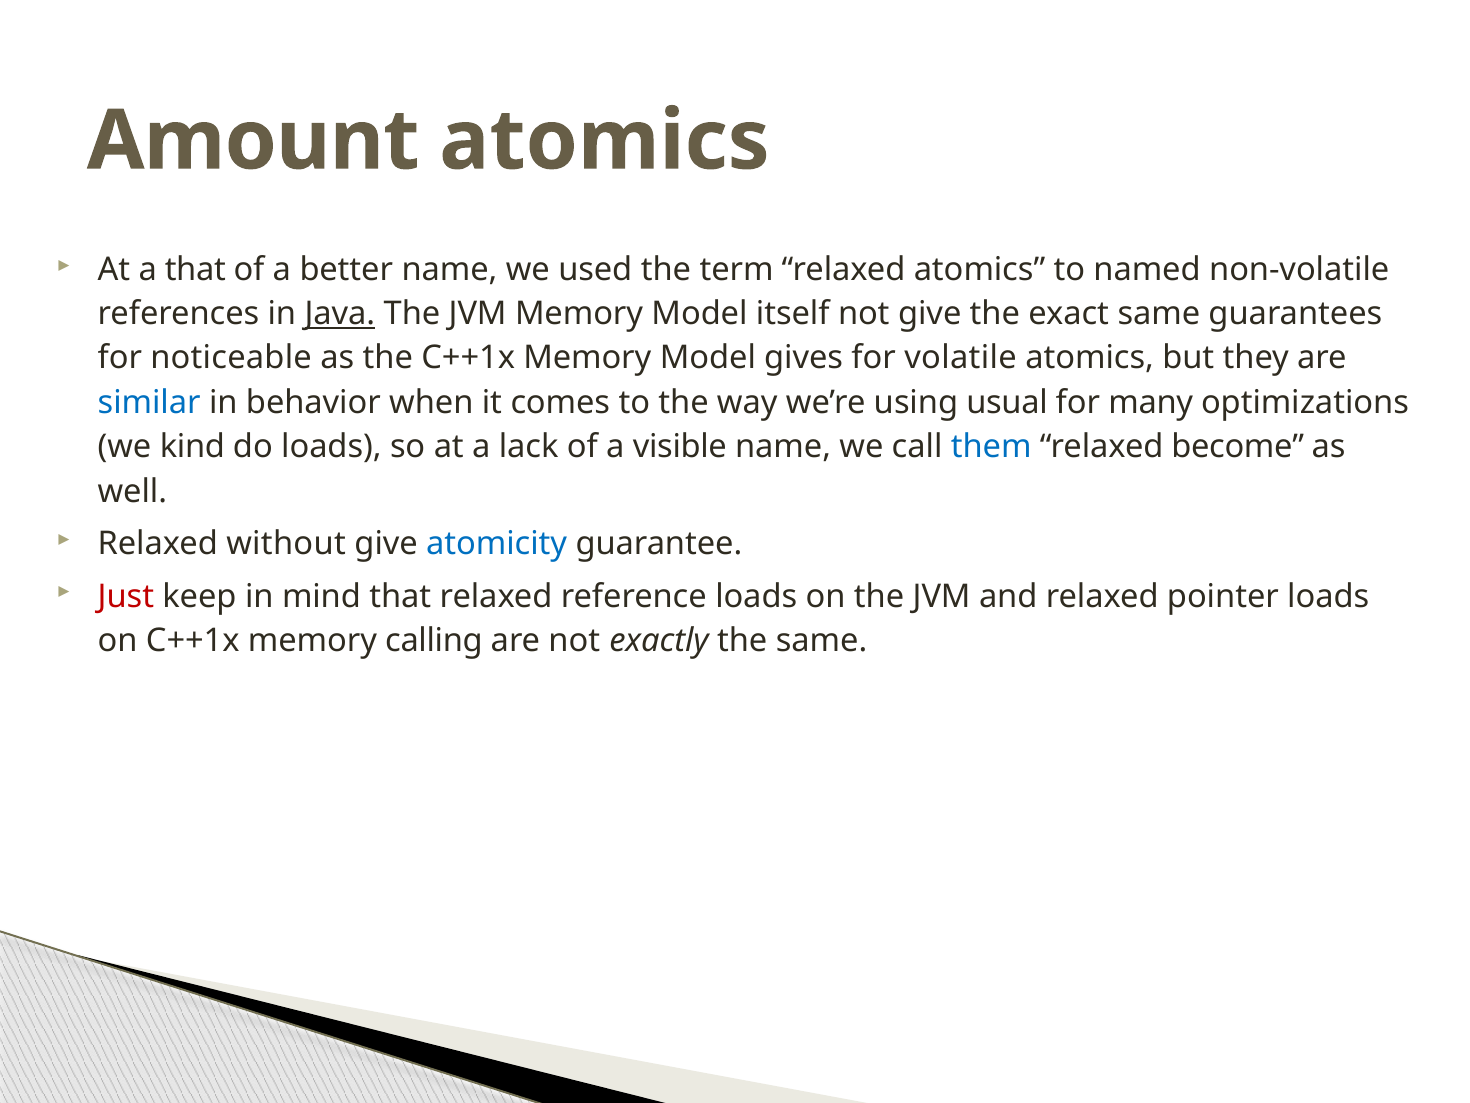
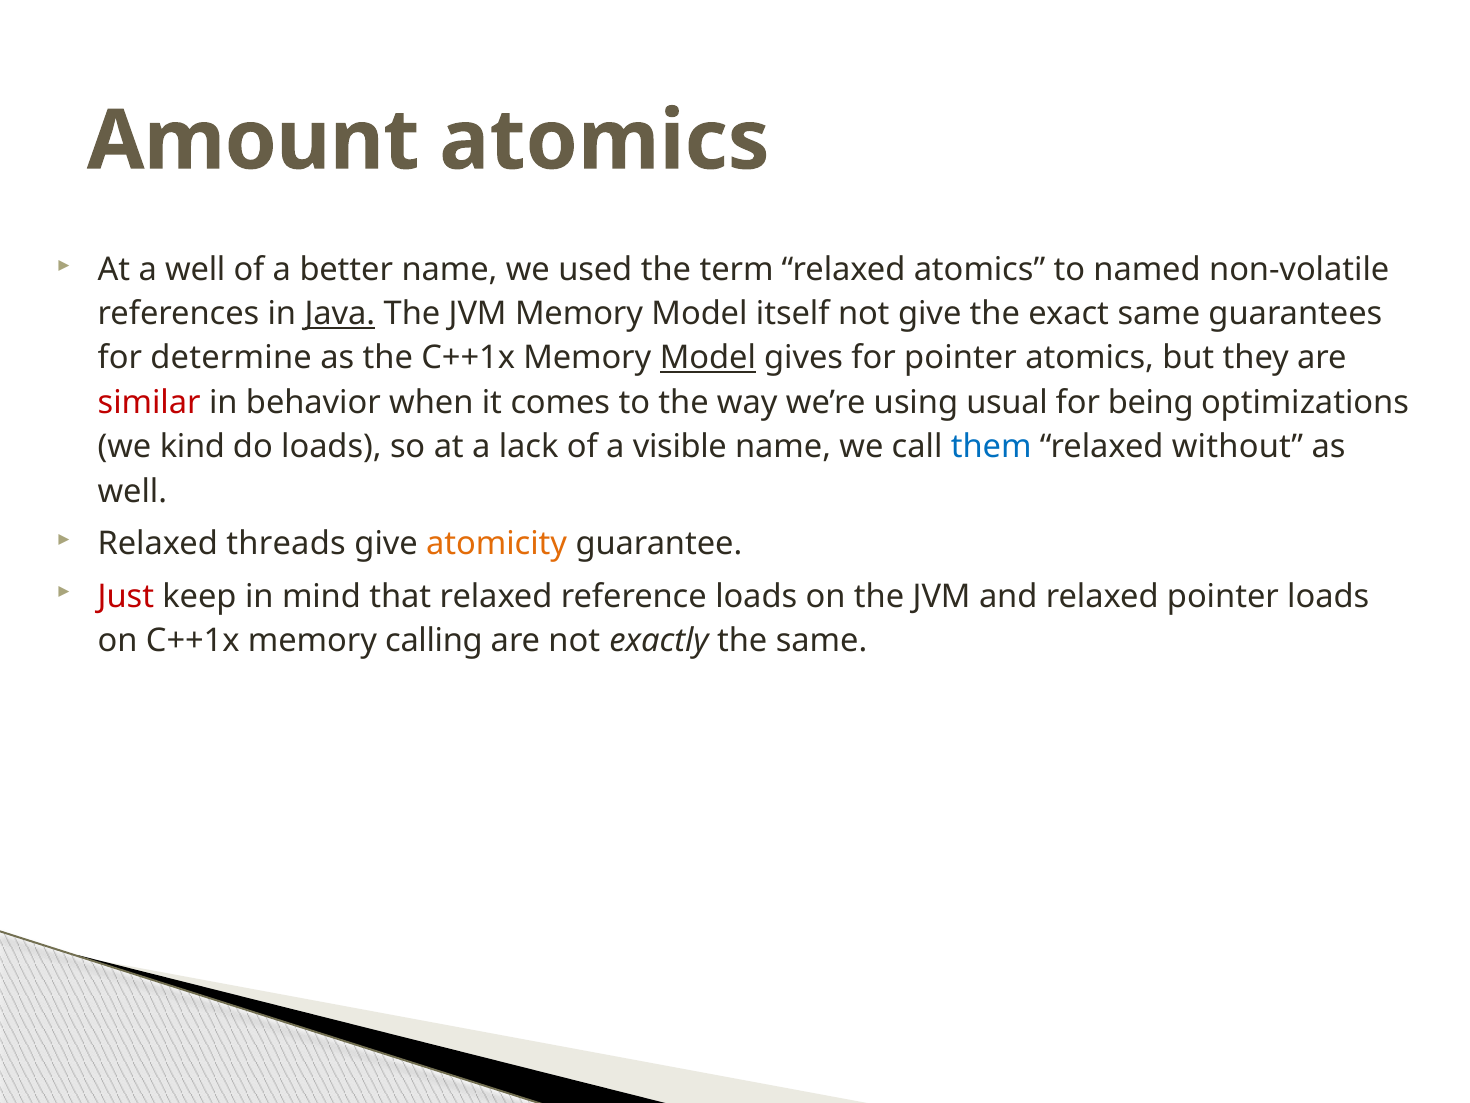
a that: that -> well (195, 269)
noticeable: noticeable -> determine (231, 358)
Model underline: none -> present (708, 358)
for volatile: volatile -> pointer (961, 358)
similar colour: blue -> red (149, 402)
many: many -> being (1151, 402)
become: become -> without (1237, 447)
without: without -> threads (286, 544)
atomicity colour: blue -> orange (497, 544)
